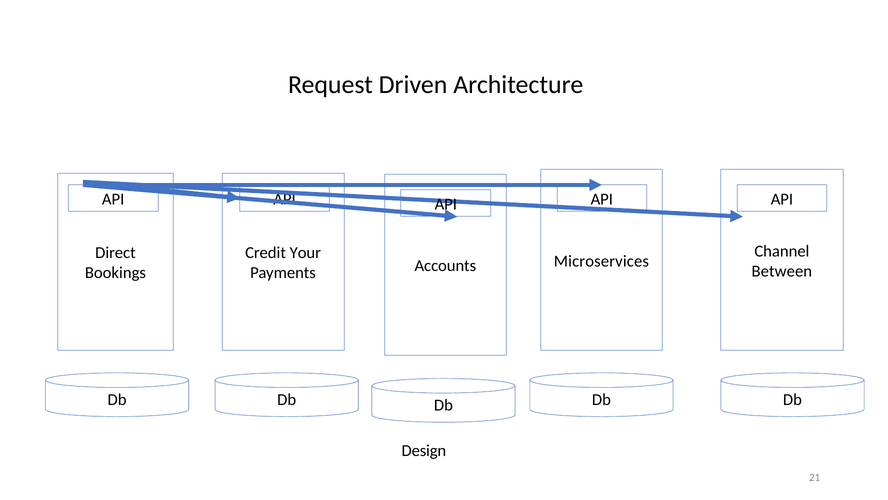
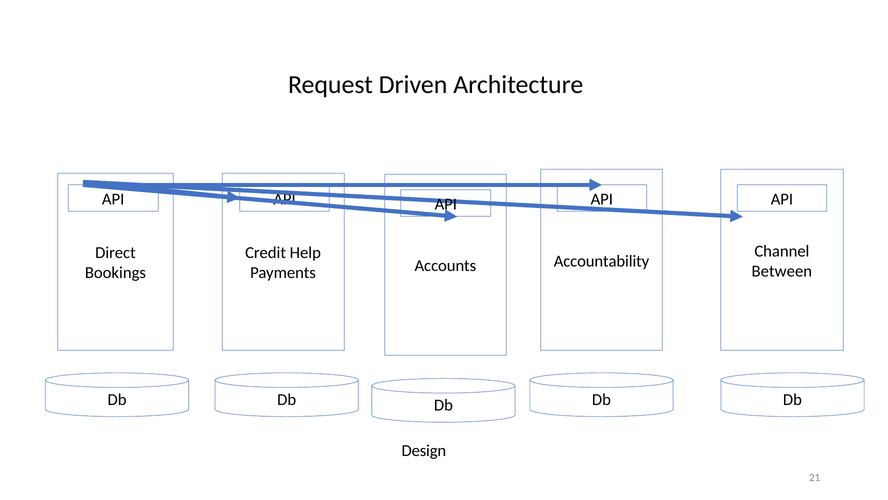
Your: Your -> Help (305, 253)
Microservices: Microservices -> Accountability (602, 261)
